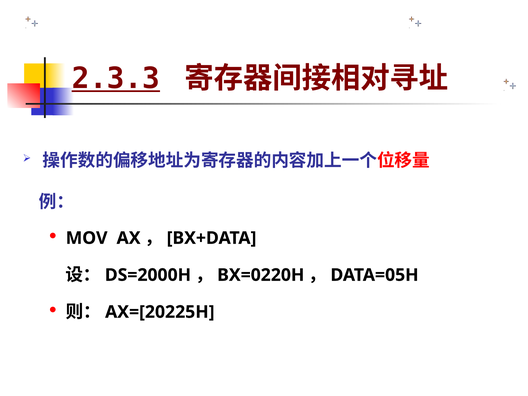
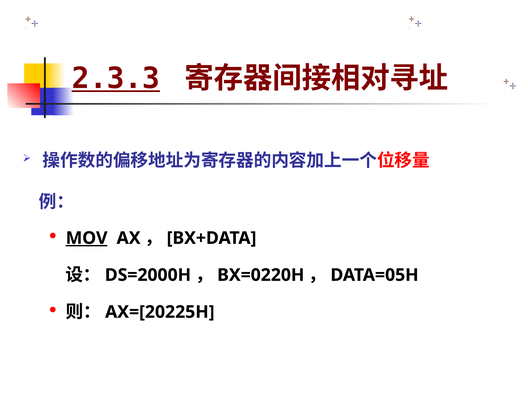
MOV underline: none -> present (87, 238)
